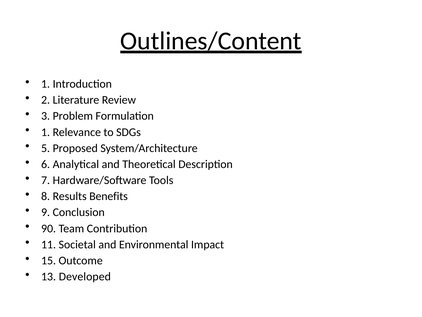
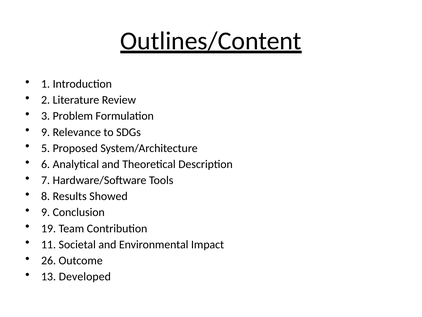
1: 1 -> 9 (46, 132)
Benefits: Benefits -> Showed (108, 196)
90: 90 -> 19 (49, 228)
15: 15 -> 26 (49, 260)
